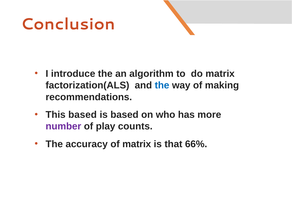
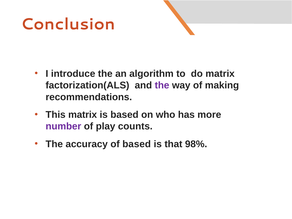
the colour: blue -> purple (162, 85)
This based: based -> matrix (83, 115)
of matrix: matrix -> based (137, 144)
66%: 66% -> 98% (196, 144)
